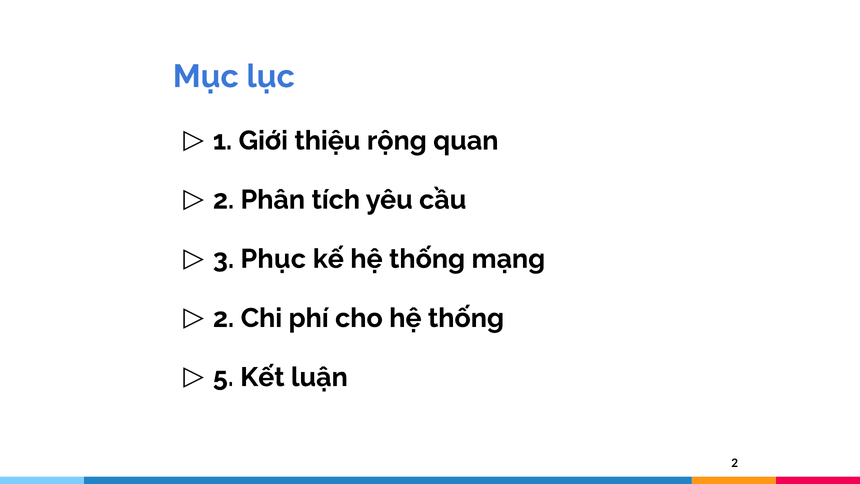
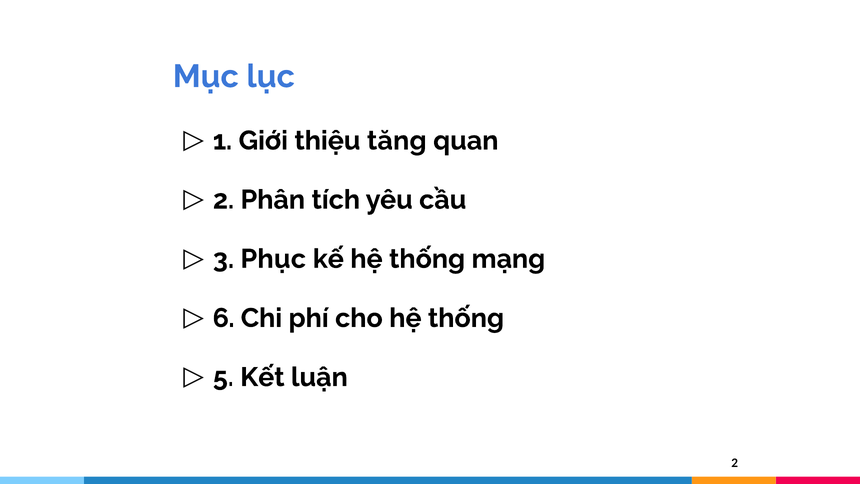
rộng: rộng -> tăng (397, 141)
2: 2 -> 6 (224, 318)
